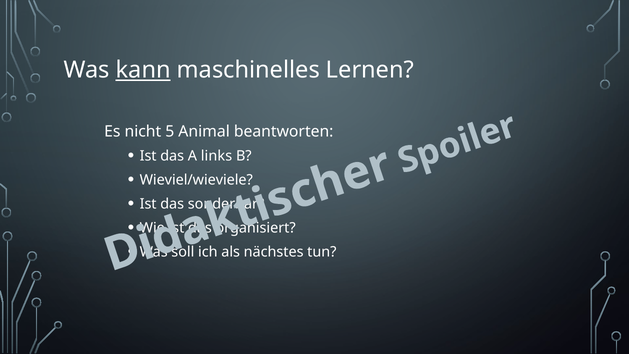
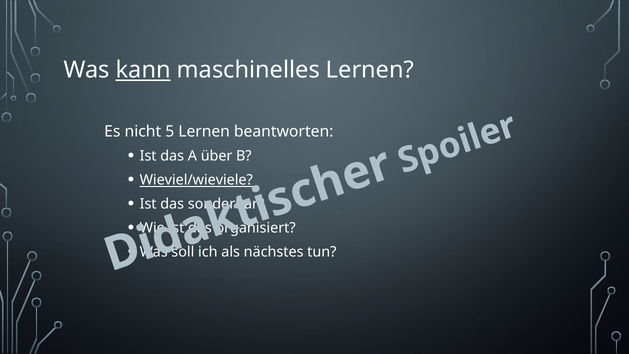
5 Animal: Animal -> Lernen (204, 131)
links: links -> über (217, 156)
Wieviel/wieviele underline: none -> present (196, 180)
